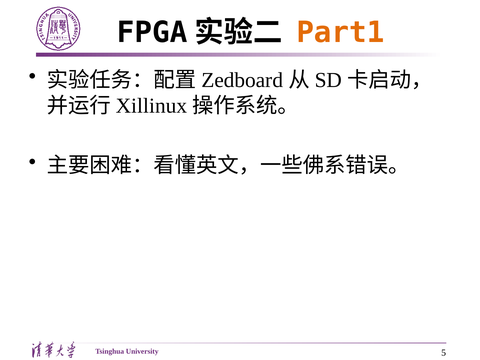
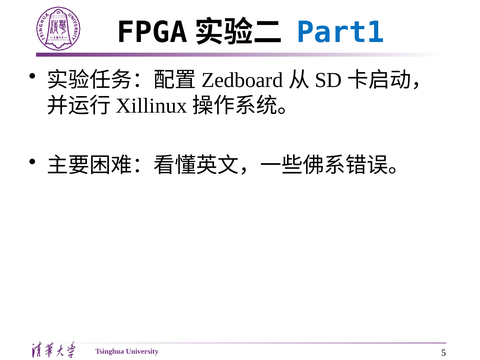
Part1 colour: orange -> blue (340, 32)
